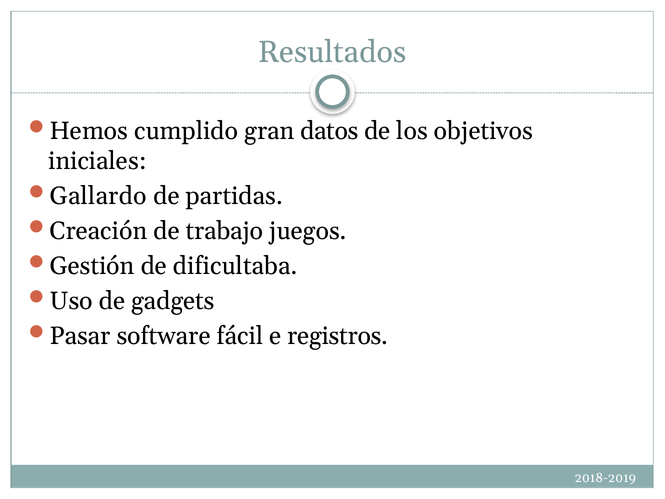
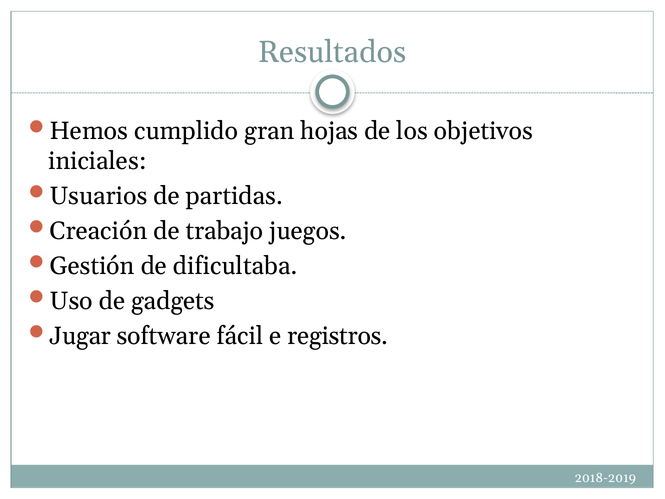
datos: datos -> hojas (329, 131)
Gallardo: Gallardo -> Usuarios (98, 196)
Pasar: Pasar -> Jugar (80, 336)
